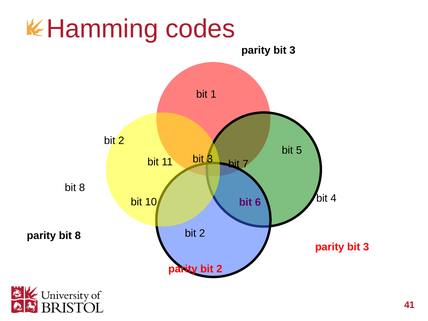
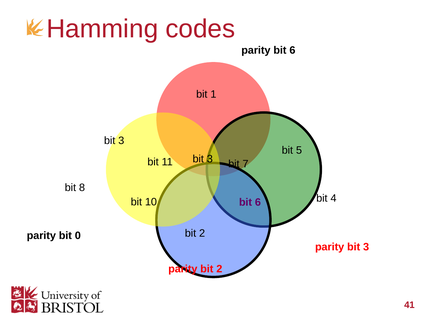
3: 3 -> 6 (292, 50)
2: 2 -> 3 (121, 141)
parity bit 8: 8 -> 0 (78, 236)
